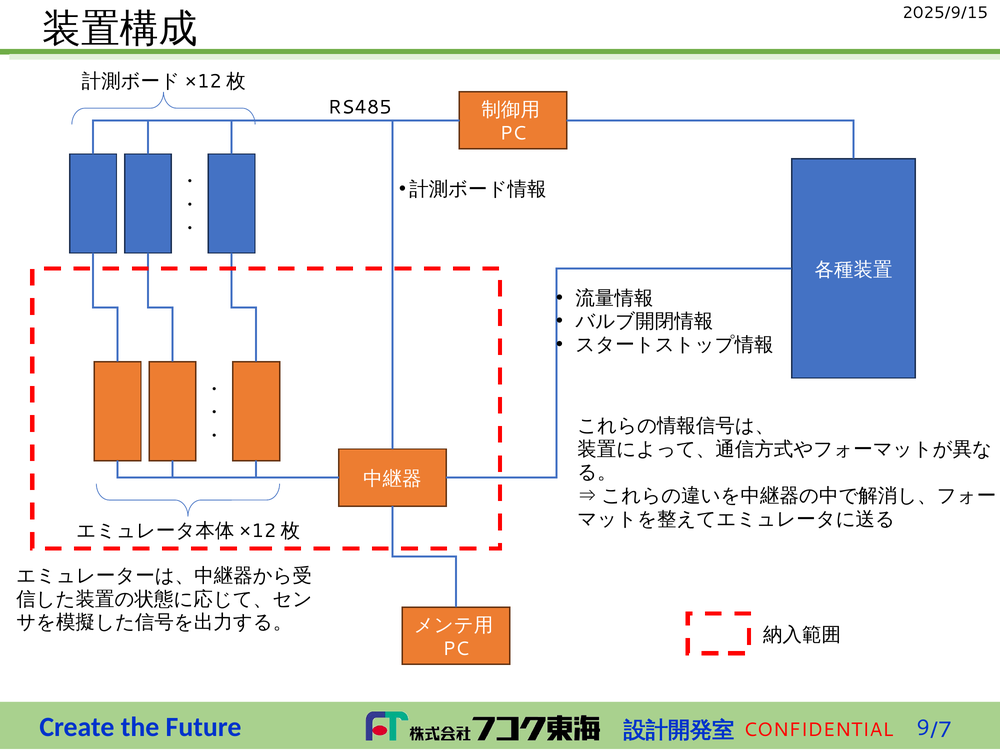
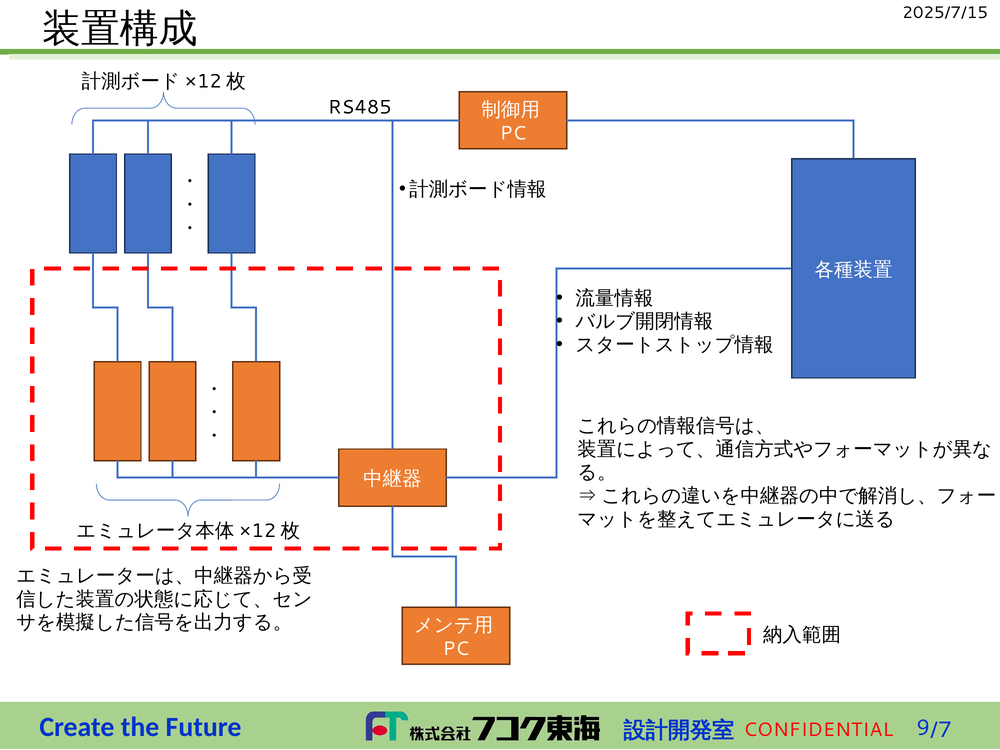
2025/9/15: 2025/9/15 -> 2025/7/15 (945, 13)
